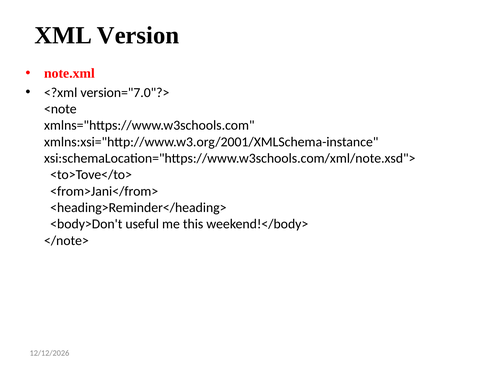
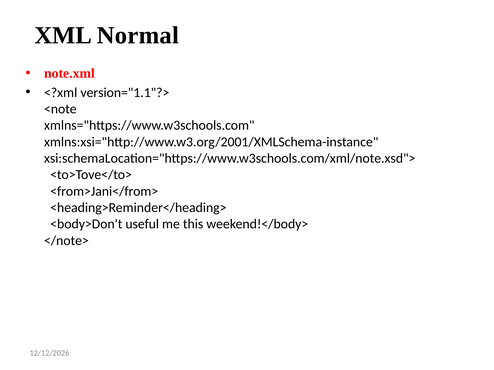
Version: Version -> Normal (138, 35)
version="7.0"?>: version="7.0"?> -> version="1.1"?> (125, 93)
